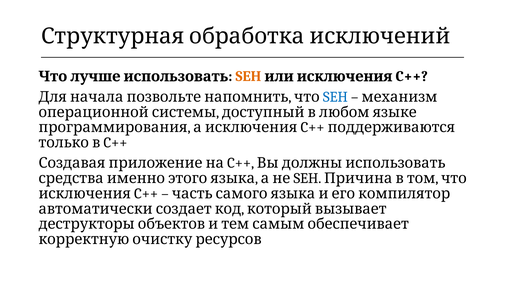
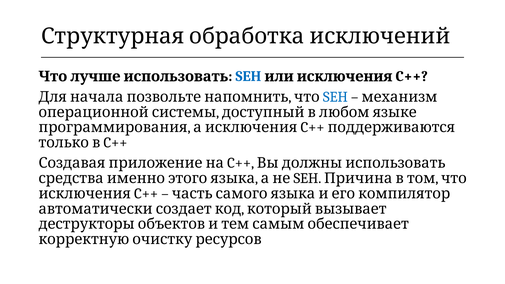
SEH colour: orange -> blue (248, 76)
